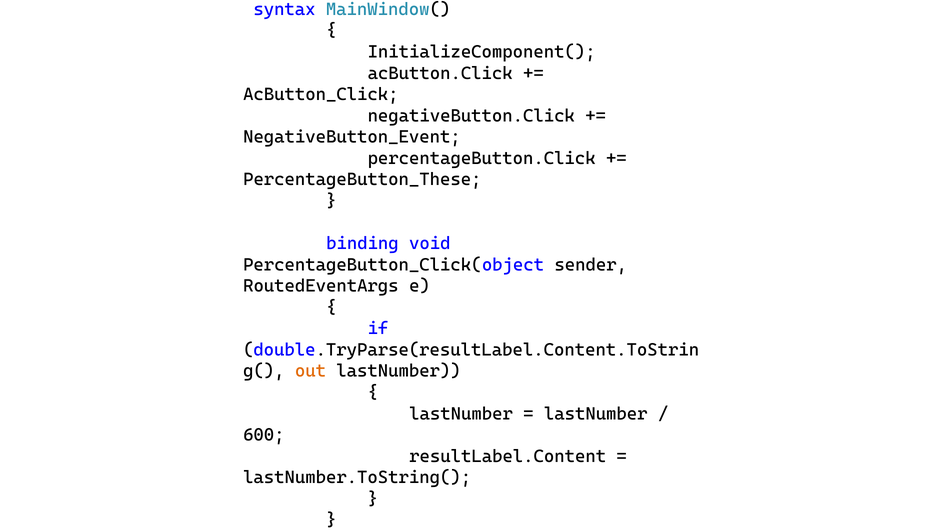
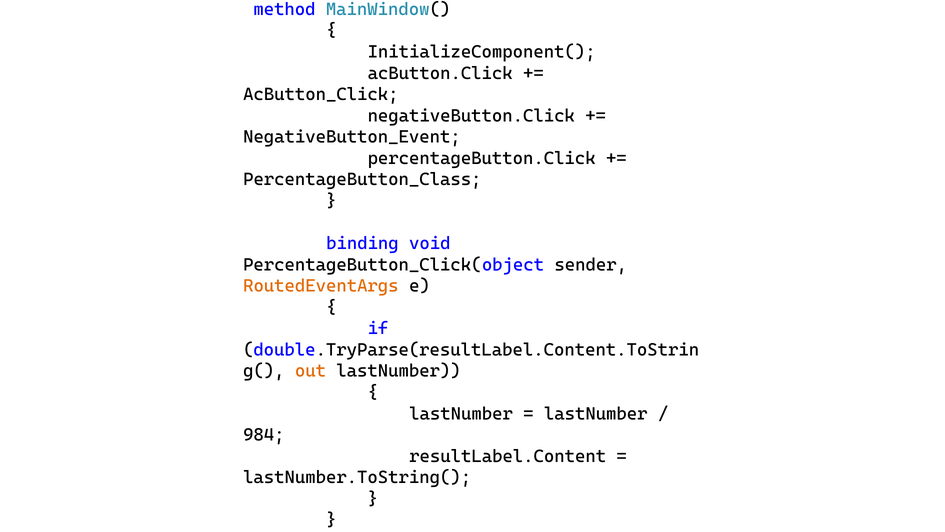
syntax: syntax -> method (284, 9)
PercentageButton_These: PercentageButton_These -> PercentageButton_Class (362, 179)
RoutedEventArgs colour: black -> orange (321, 286)
600: 600 -> 984 (264, 435)
